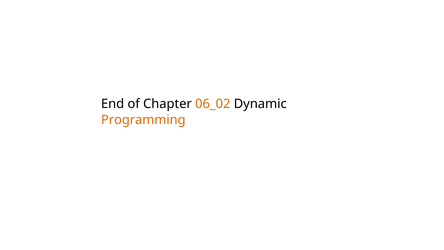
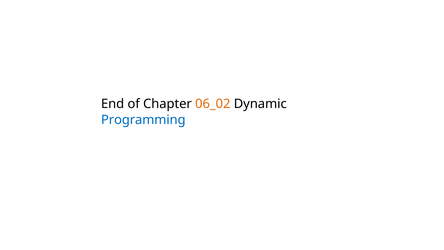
Programming colour: orange -> blue (143, 120)
